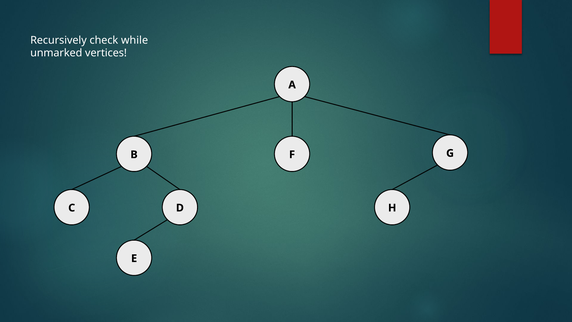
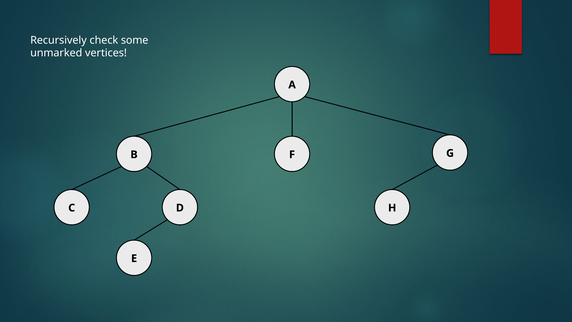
while: while -> some (135, 40)
